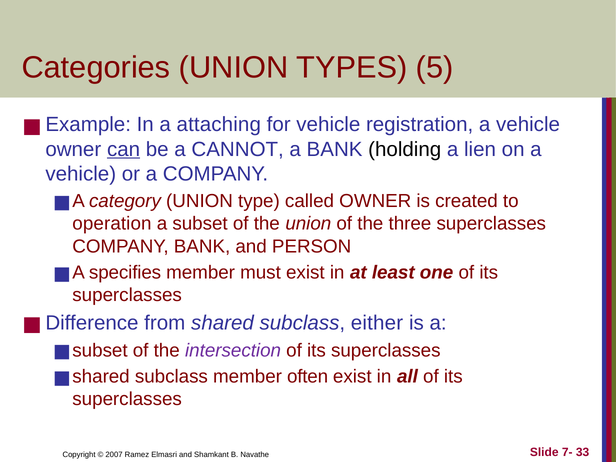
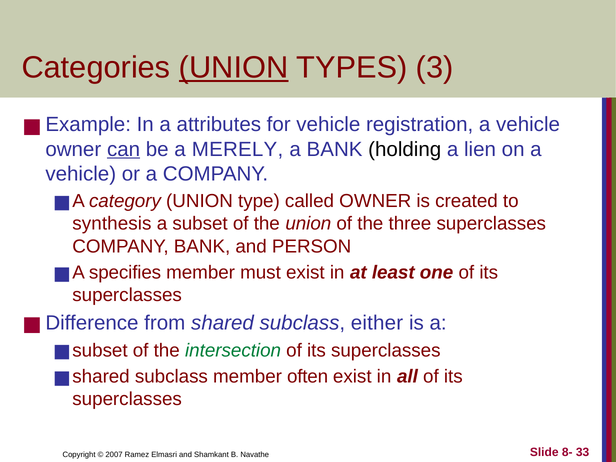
UNION underline: none -> present (234, 68)
5: 5 -> 3 (435, 68)
attaching: attaching -> attributes (219, 125)
CANNOT: CANNOT -> MERELY (238, 149)
operation: operation -> synthesis (112, 224)
intersection colour: purple -> green (233, 350)
7-: 7- -> 8- (567, 453)
